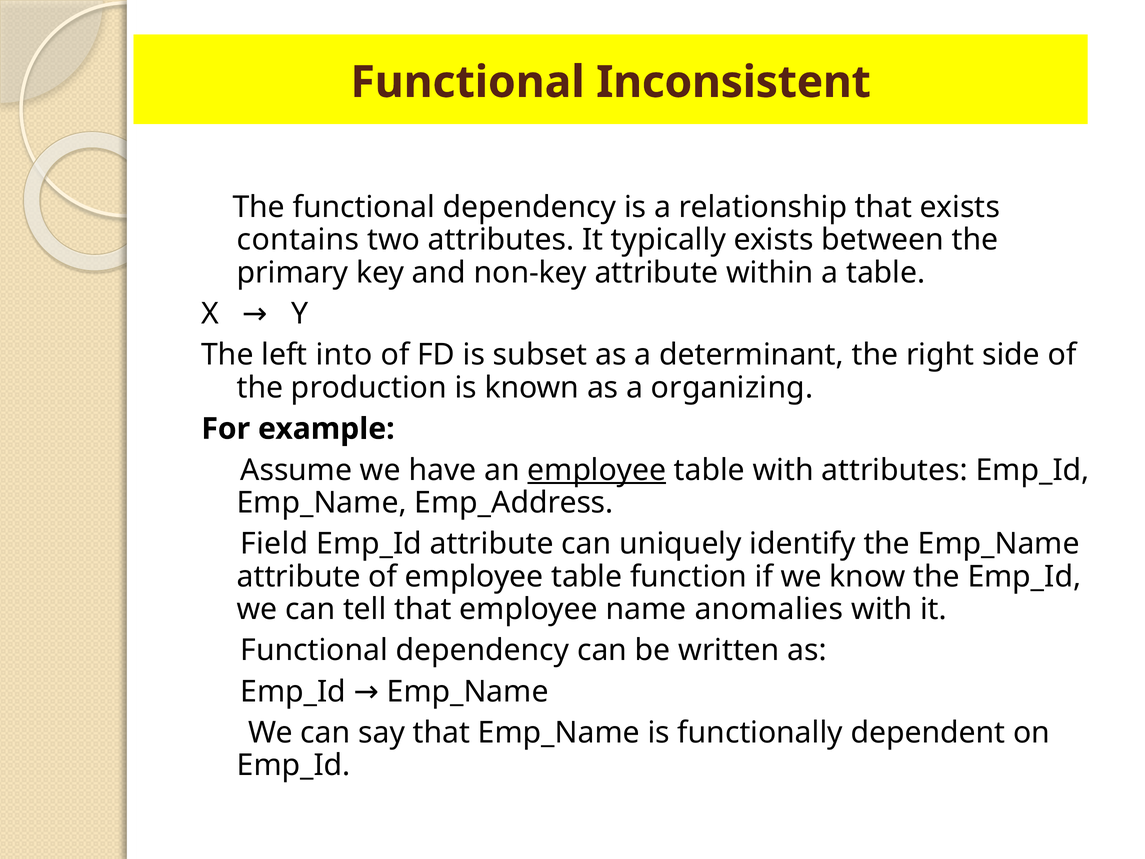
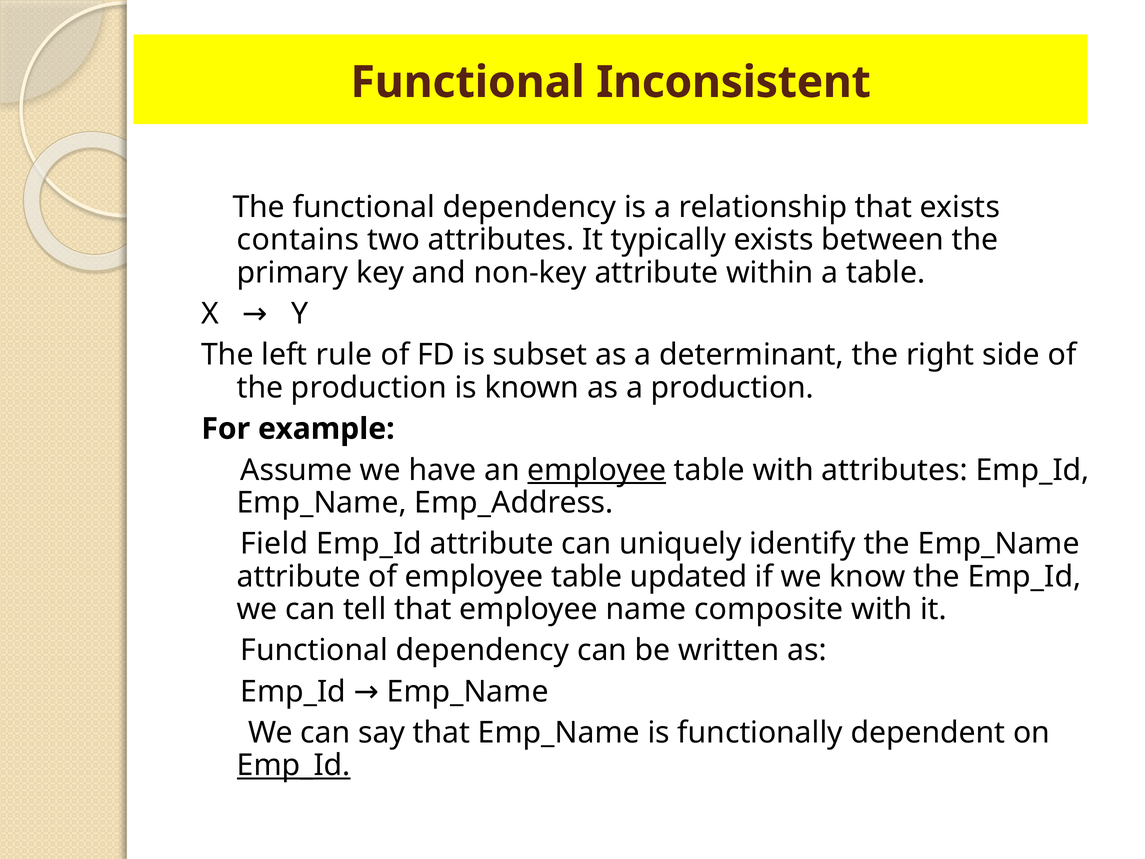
into: into -> rule (344, 355)
a organizing: organizing -> production (732, 387)
function: function -> updated (689, 576)
anomalies: anomalies -> composite (769, 609)
Emp_Id underline: none -> present (294, 765)
